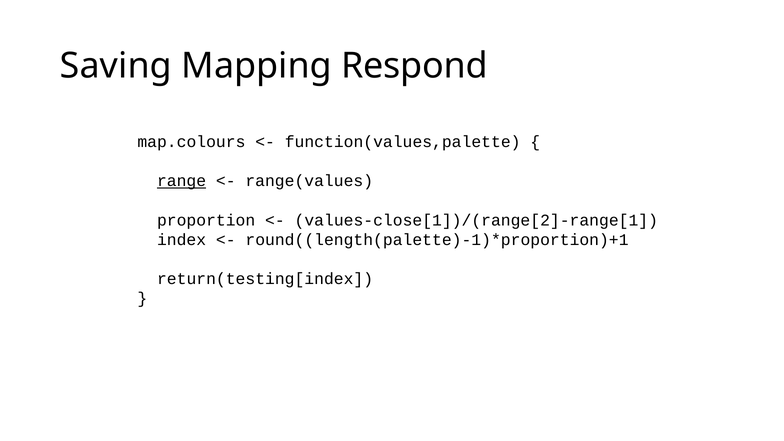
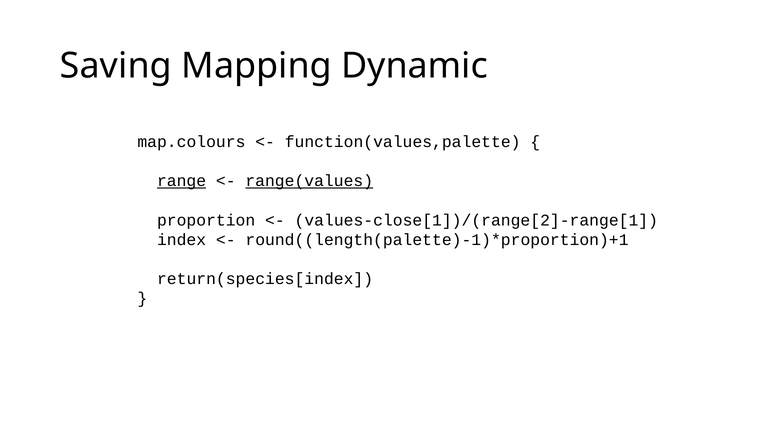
Respond: Respond -> Dynamic (415, 66)
range(values underline: none -> present (309, 181)
return(testing[index: return(testing[index -> return(species[index (265, 279)
